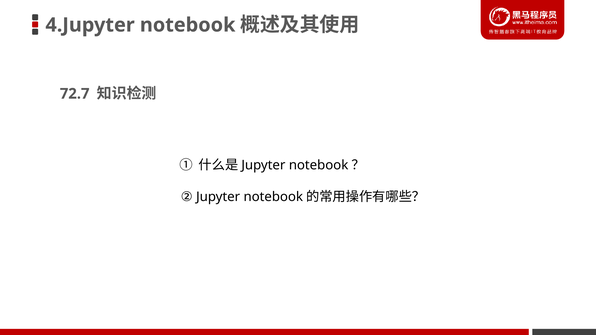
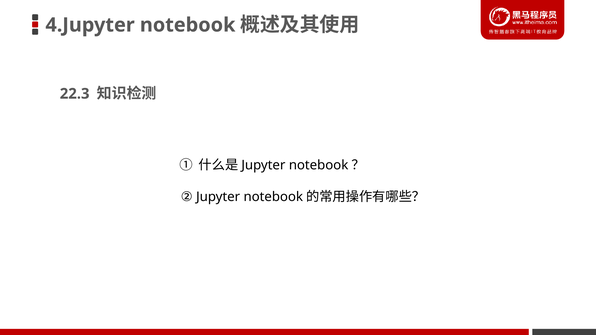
72.7: 72.7 -> 22.3 (75, 94)
